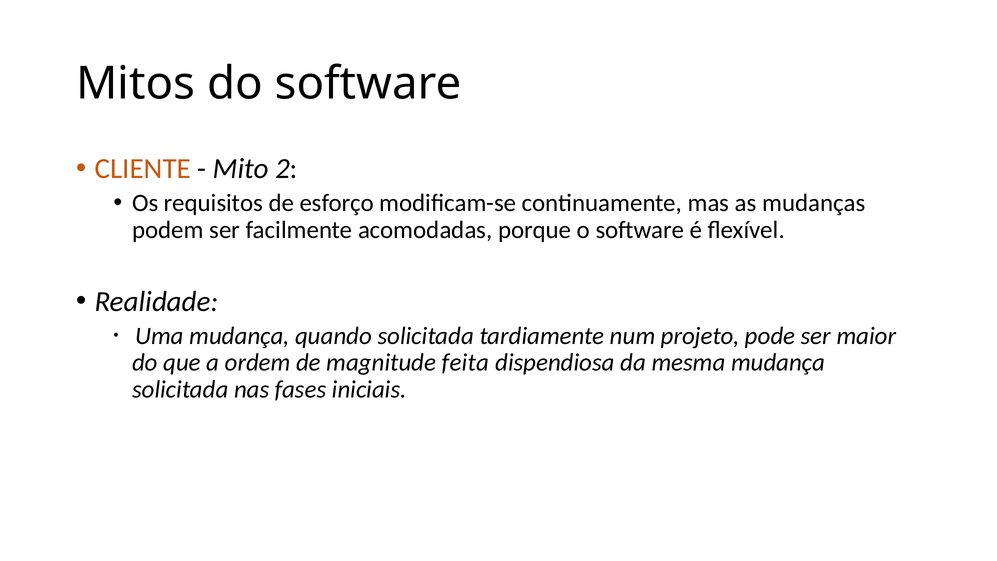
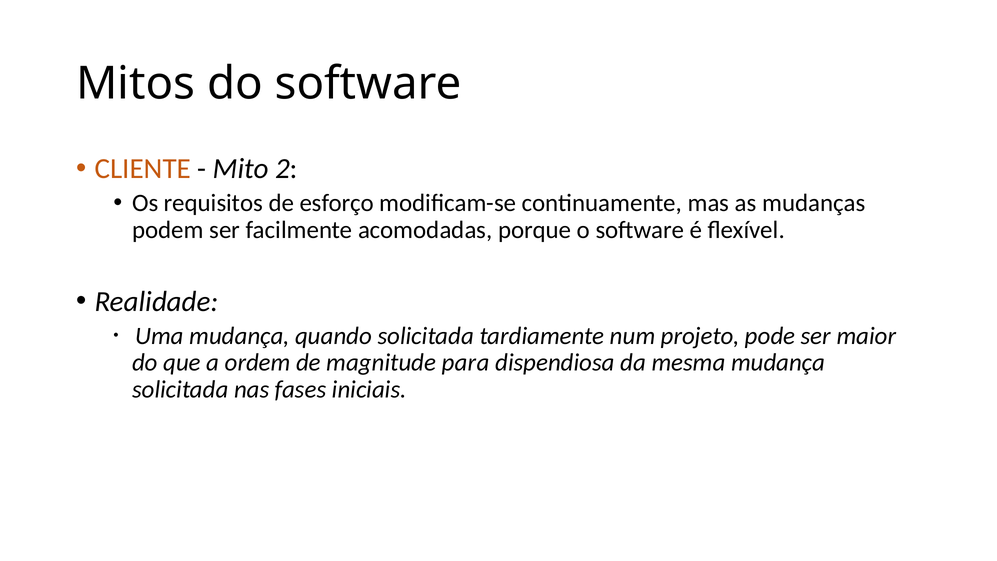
feita: feita -> para (466, 363)
